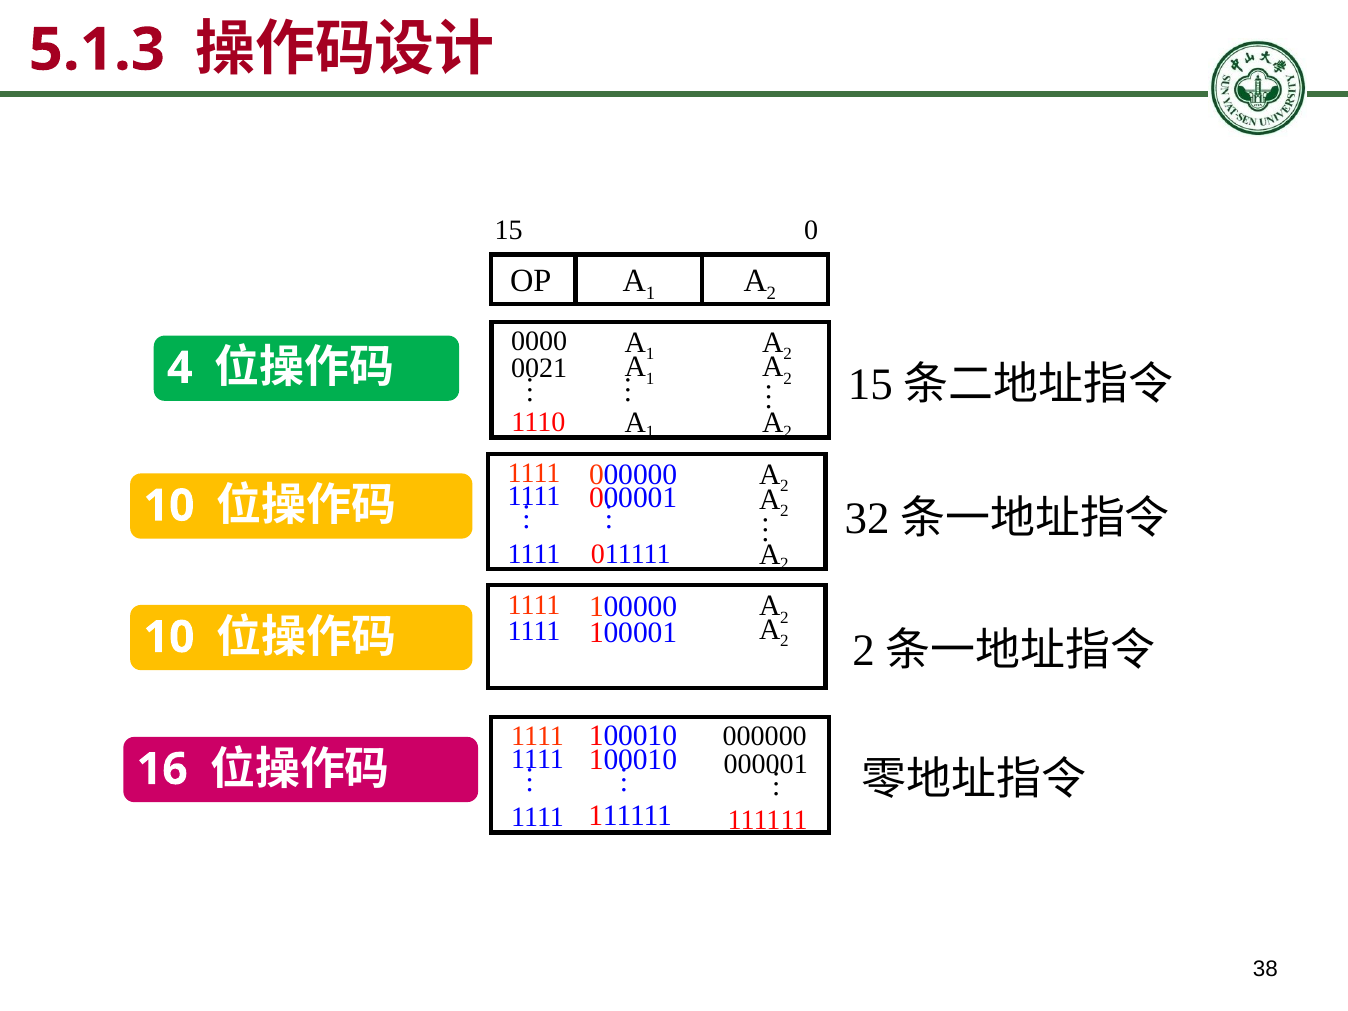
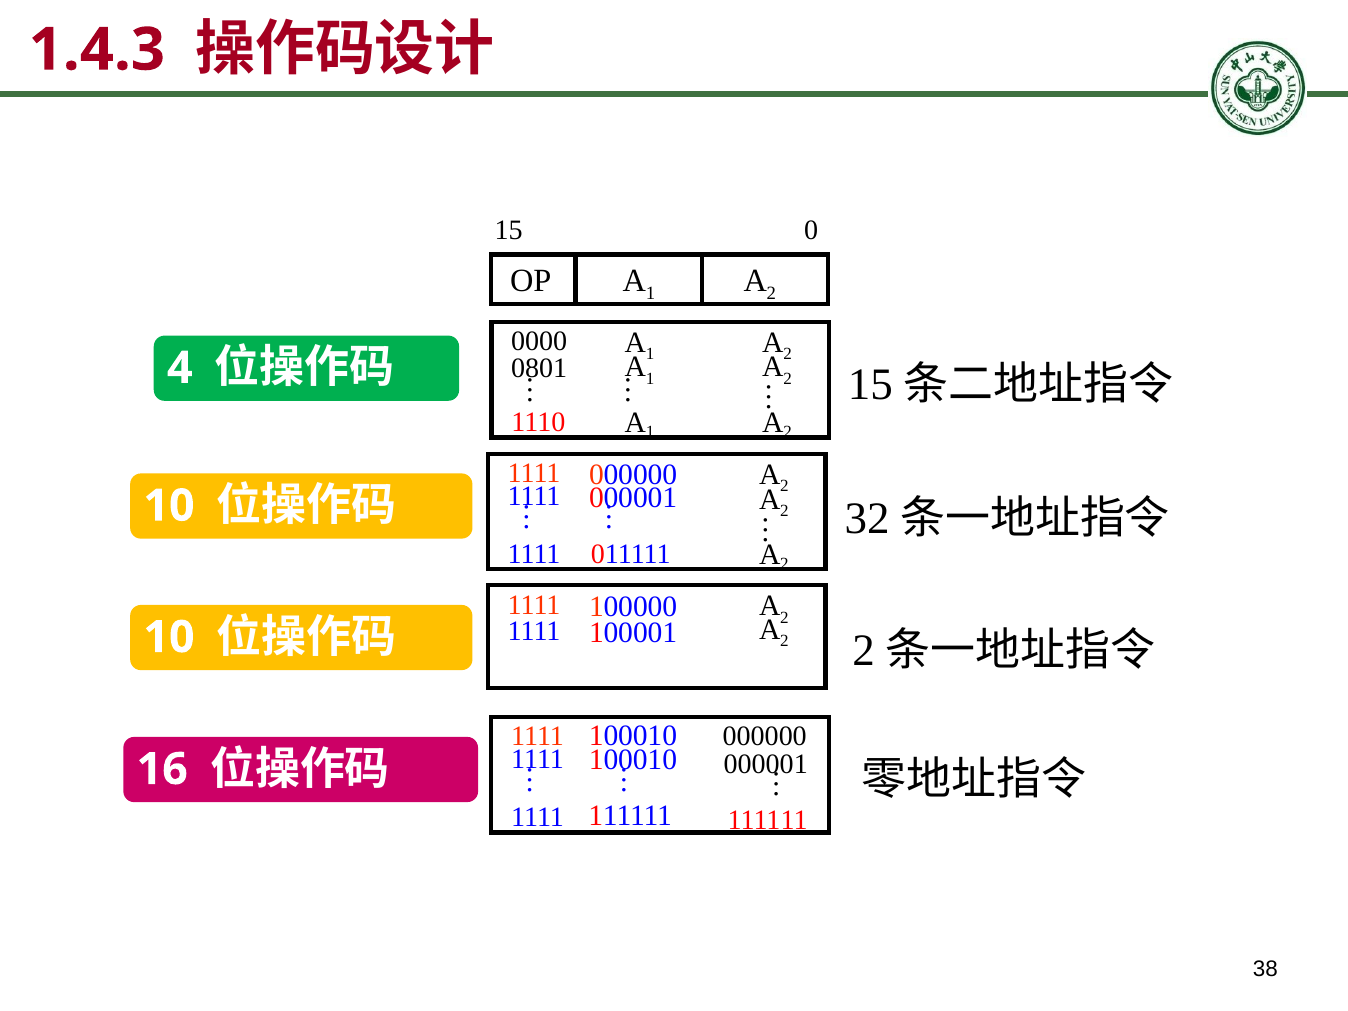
5.1.3: 5.1.3 -> 1.4.3 (97, 50)
0021: 0021 -> 0801 (539, 368)
